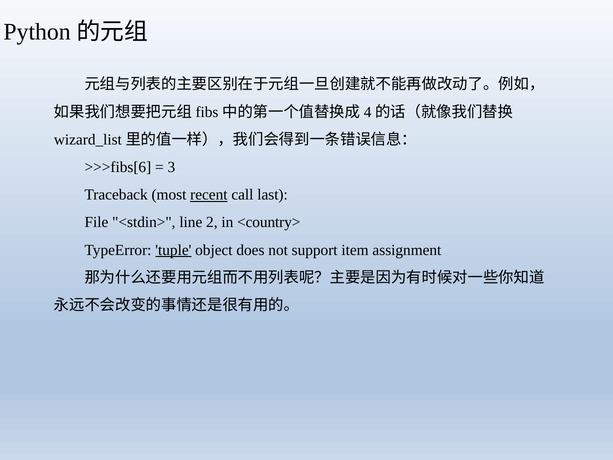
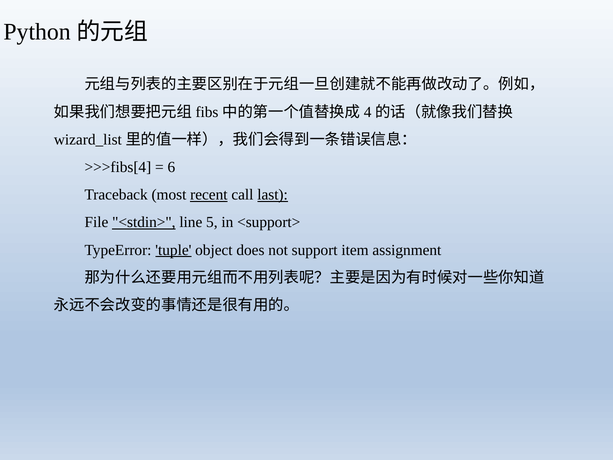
>>>fibs[6: >>>fibs[6 -> >>>fibs[4 (118, 167)
3: 3 -> 6 (171, 167)
last underline: none -> present (273, 195)
<stdin> underline: none -> present (144, 222)
2: 2 -> 5 (212, 222)
<country>: <country> -> <support> (269, 222)
